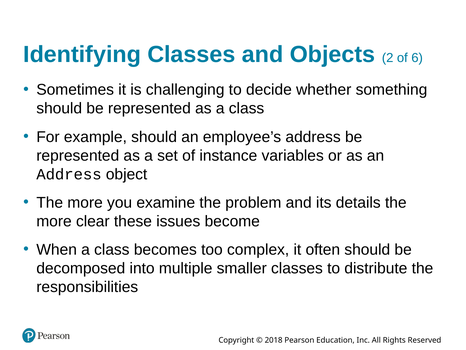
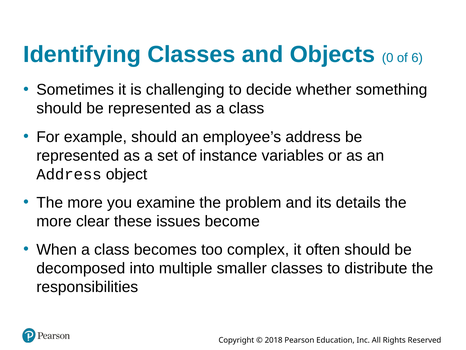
2: 2 -> 0 (388, 58)
